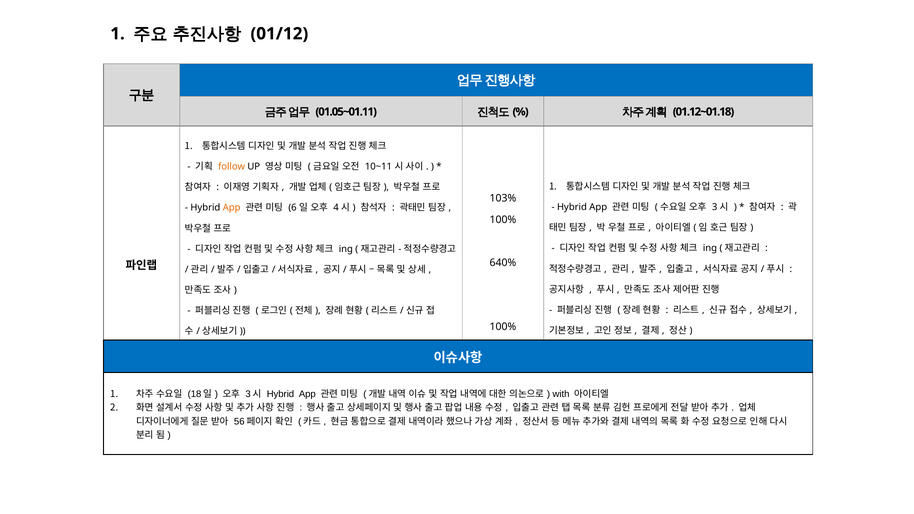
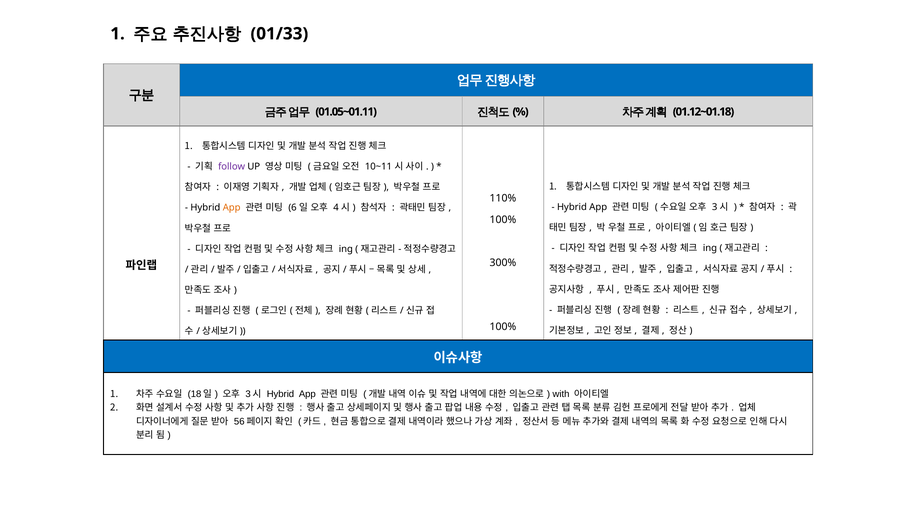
01/12: 01/12 -> 01/33 (279, 34)
follow colour: orange -> purple (232, 167)
103%: 103% -> 110% (503, 199)
640%: 640% -> 300% (503, 263)
